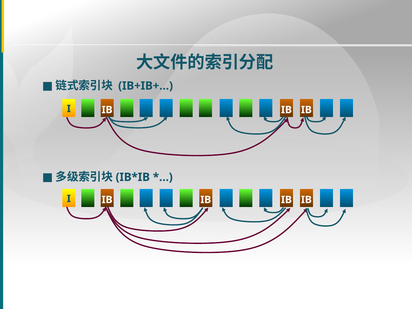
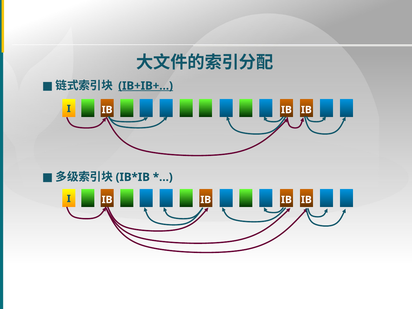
IB+IB+… underline: none -> present (146, 86)
